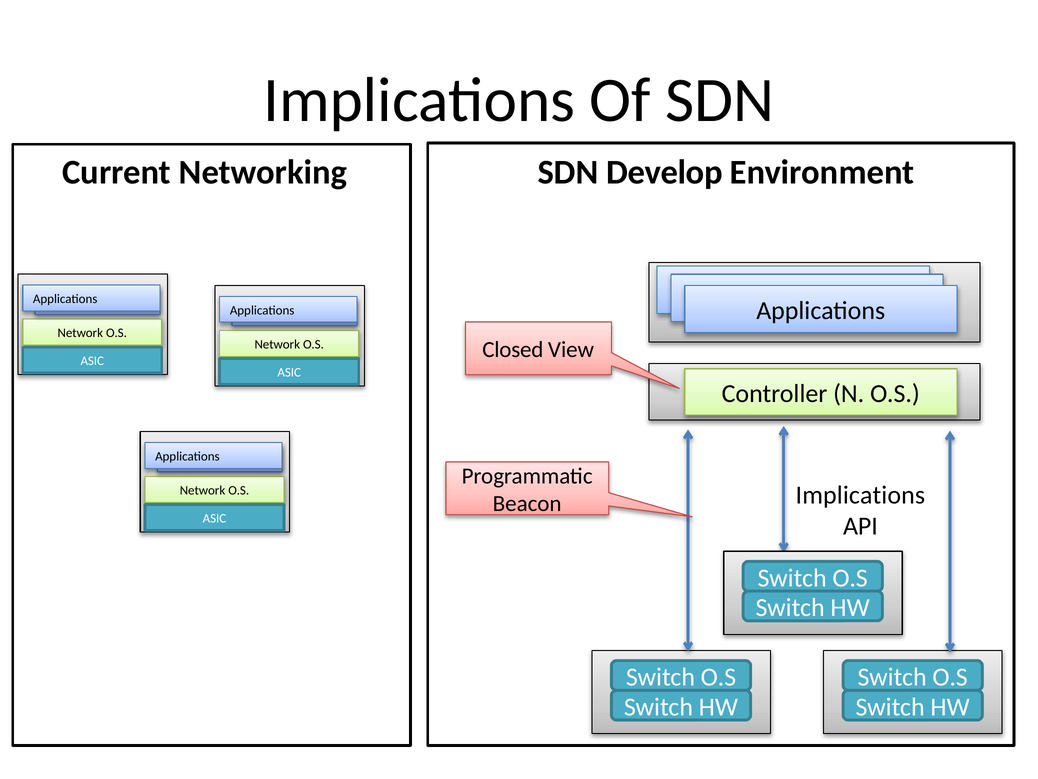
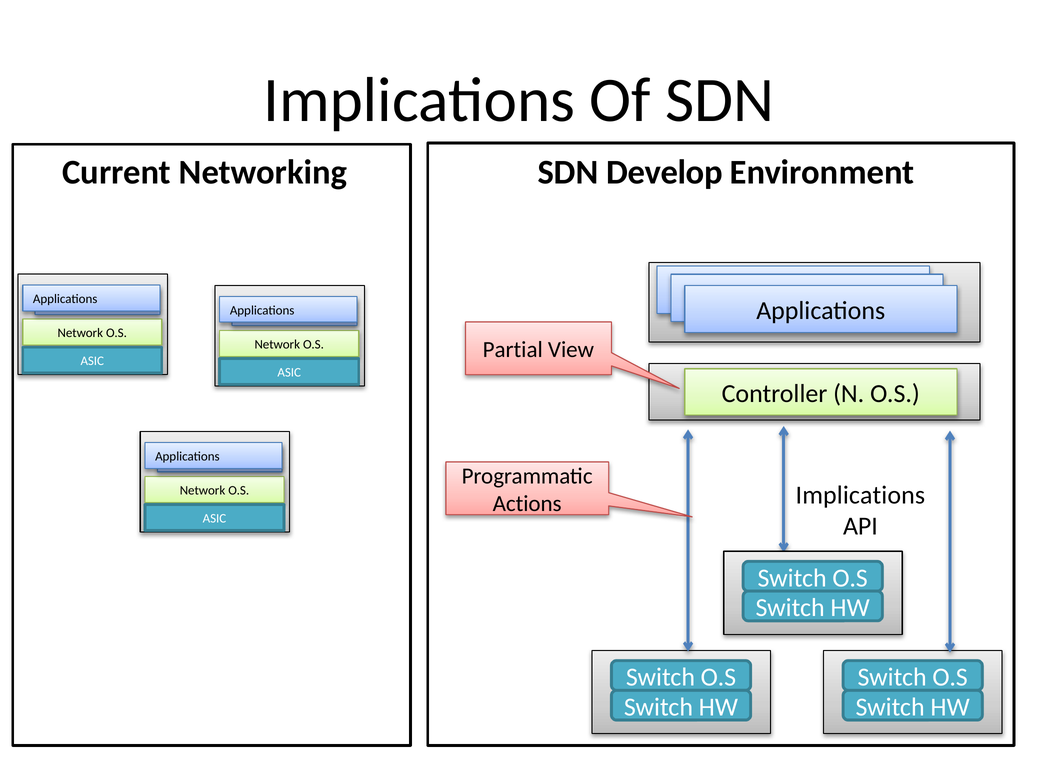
Closed: Closed -> Partial (513, 350)
Beacon: Beacon -> Actions (527, 503)
